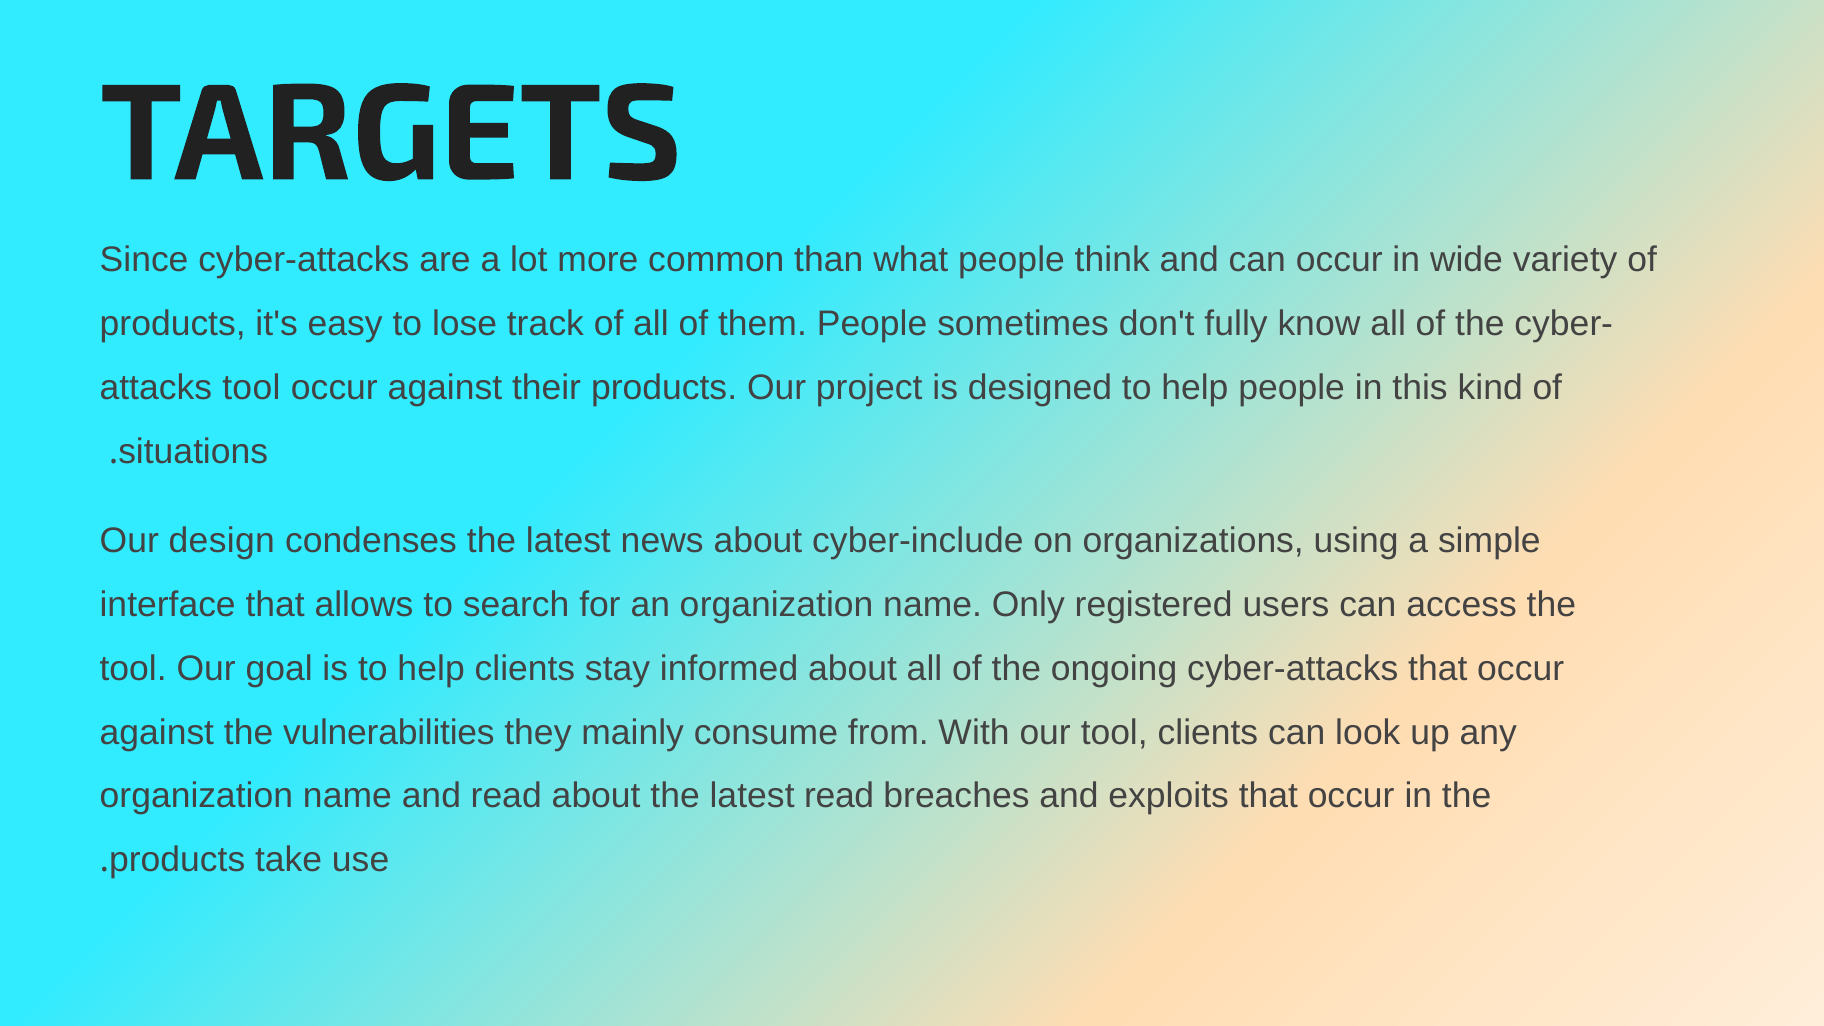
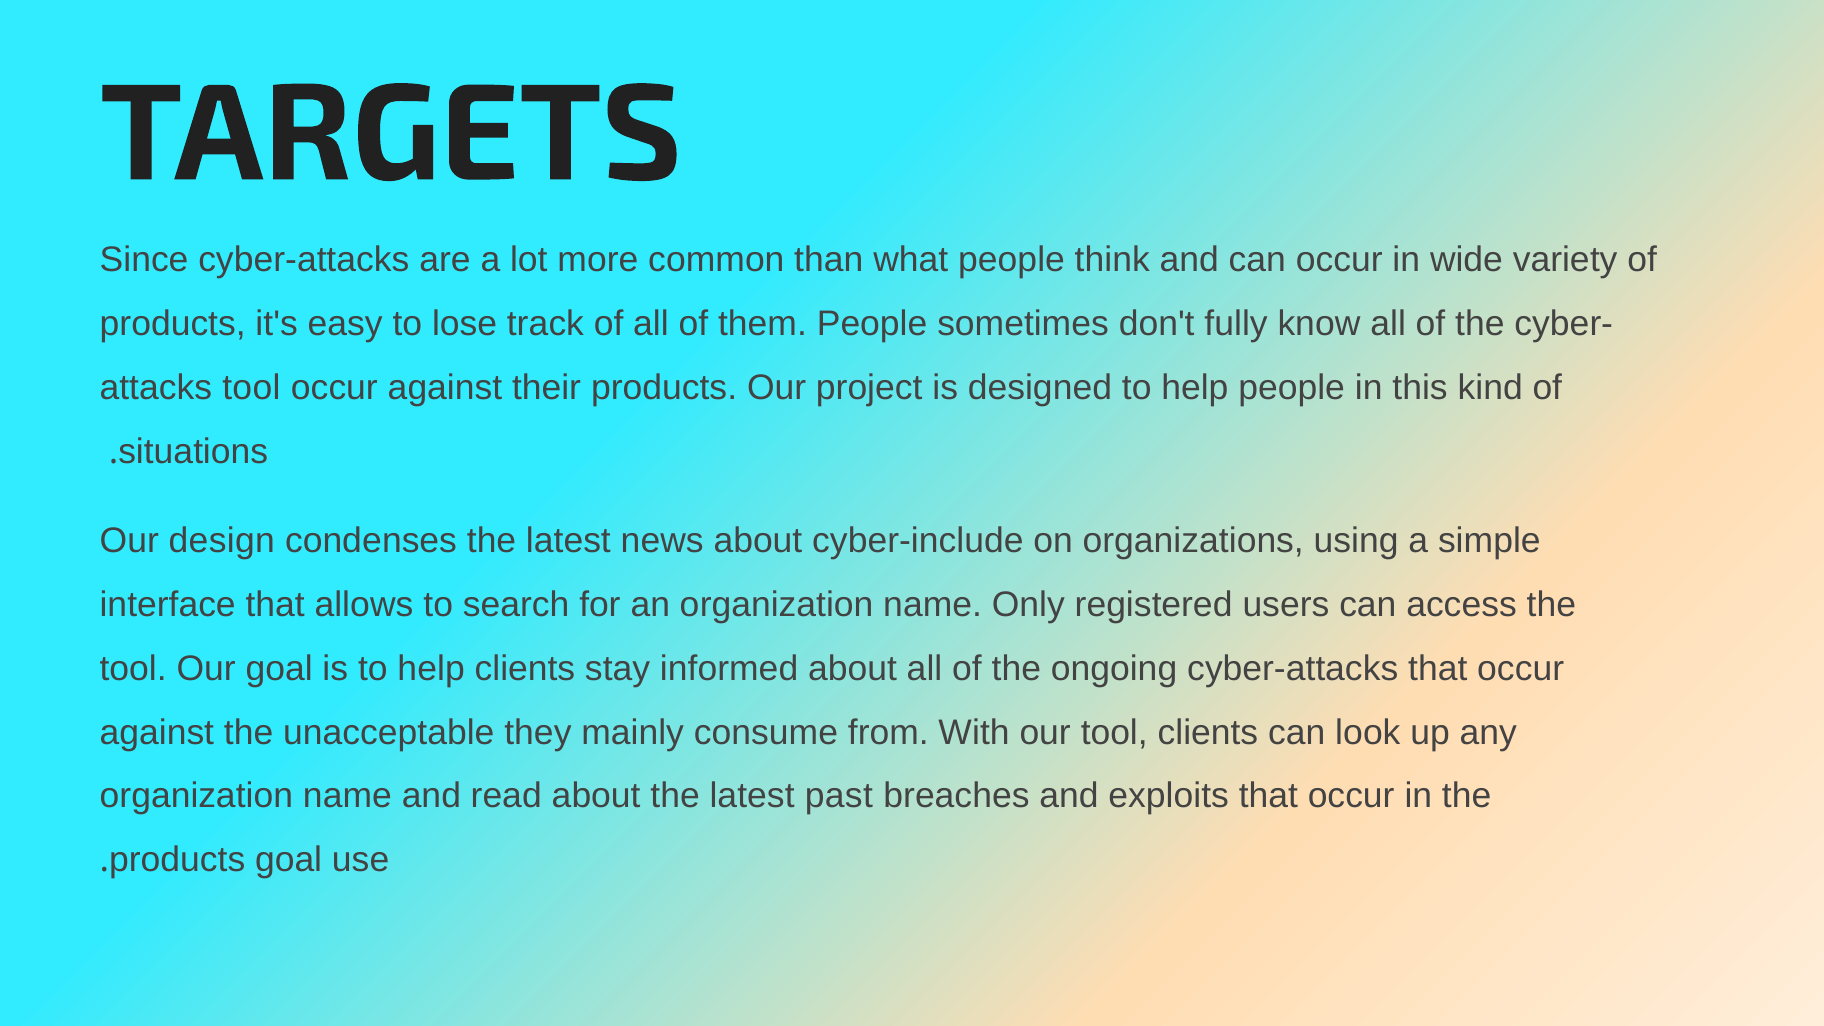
vulnerabilities: vulnerabilities -> unacceptable (389, 732)
latest read: read -> past (839, 796)
products take: take -> goal (289, 860)
